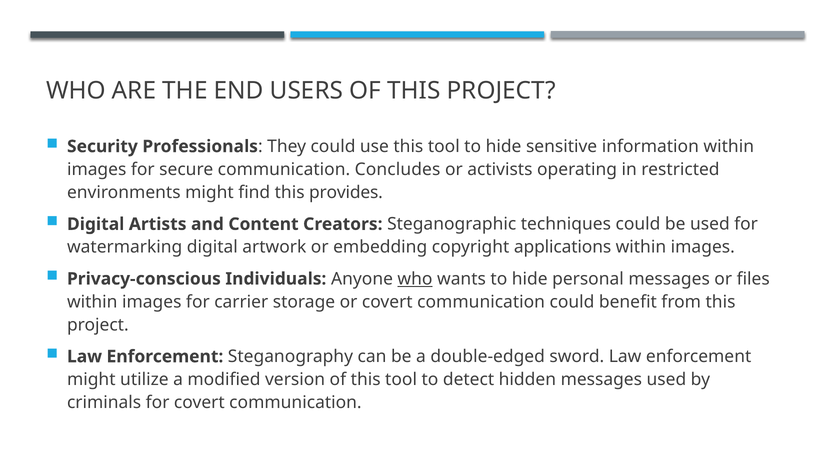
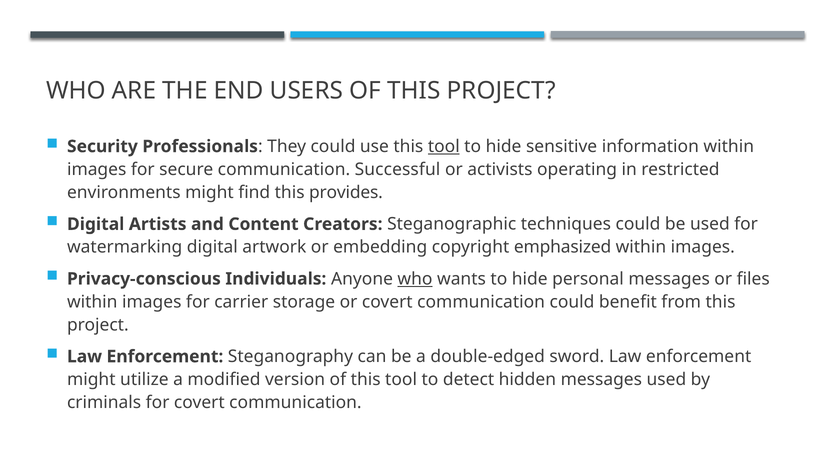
tool underline: none -> present (444, 146)
Concludes: Concludes -> Successful (398, 169)
applications: applications -> emphasized (563, 247)
